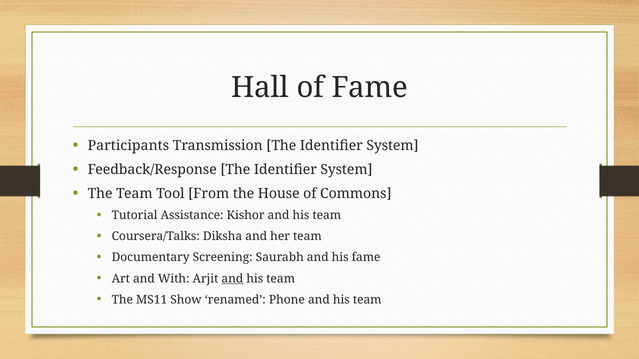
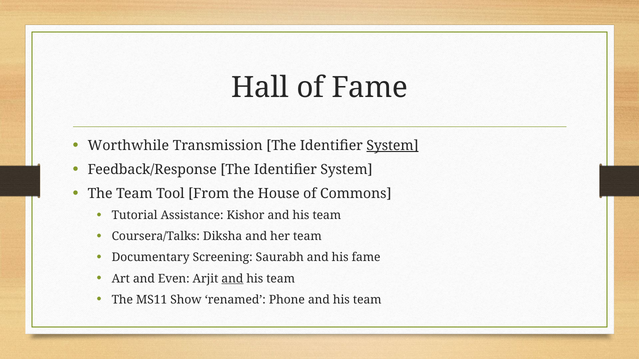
Participants: Participants -> Worthwhile (128, 146)
System underline: none -> present (392, 146)
With: With -> Even (174, 279)
